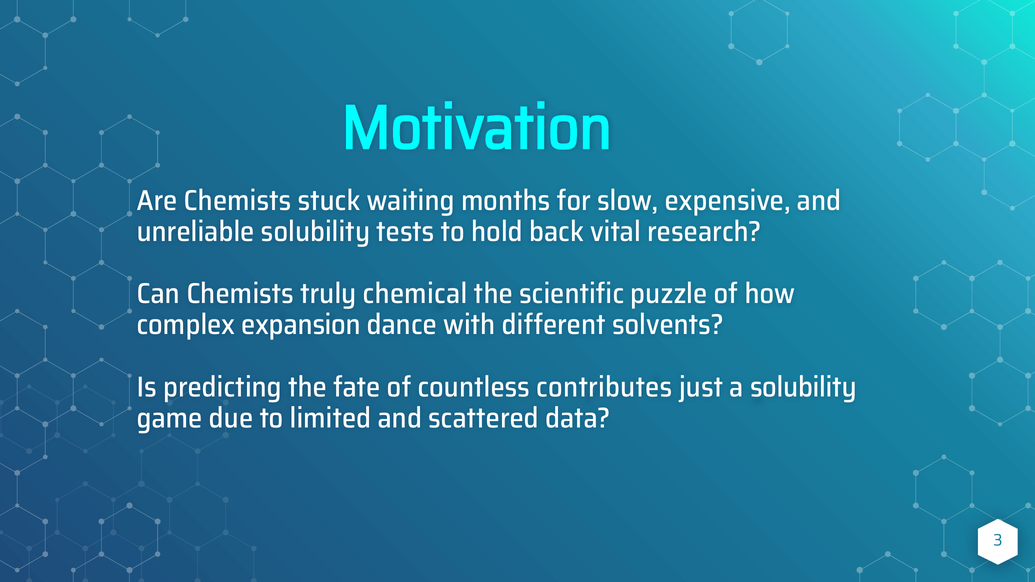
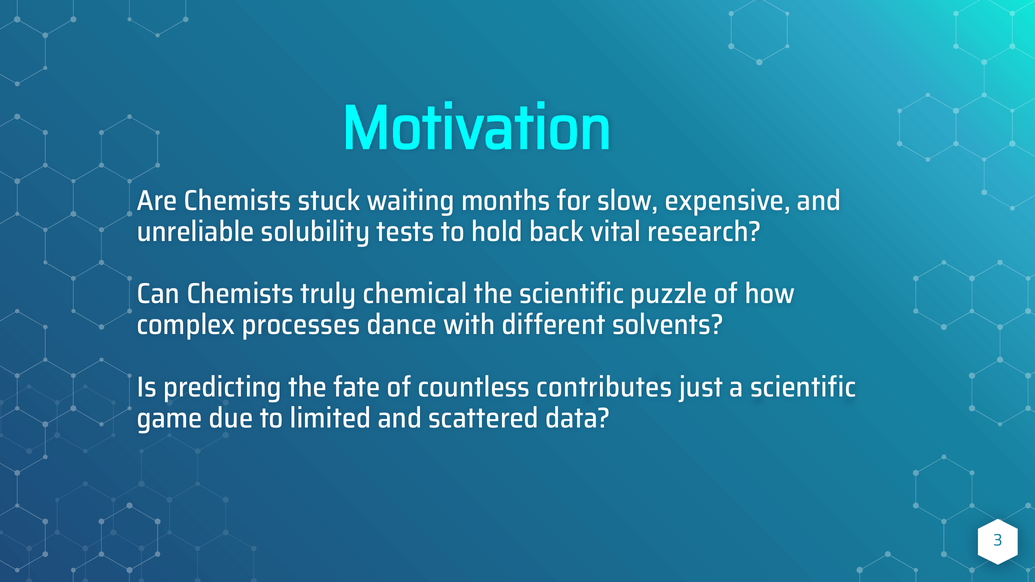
expansion: expansion -> processes (301, 325)
a solubility: solubility -> scientific (803, 387)
